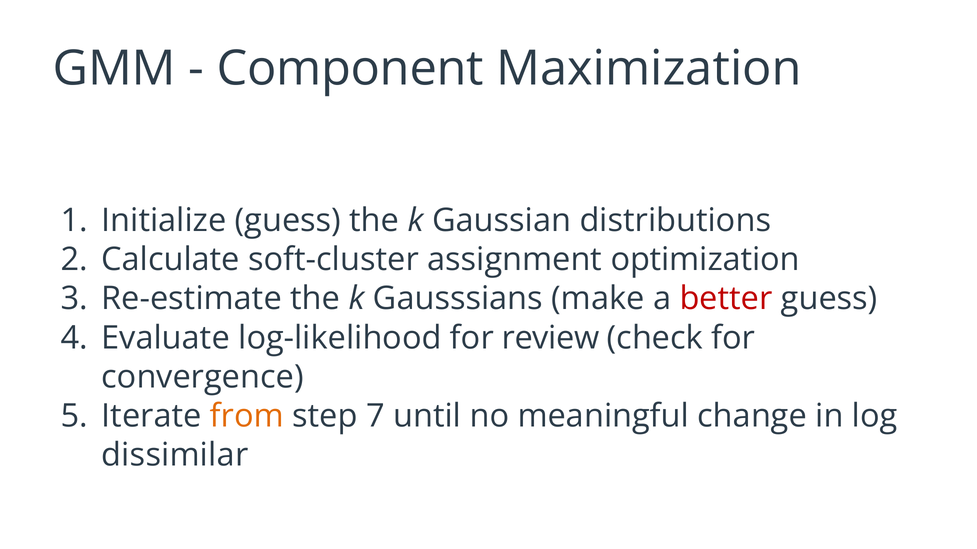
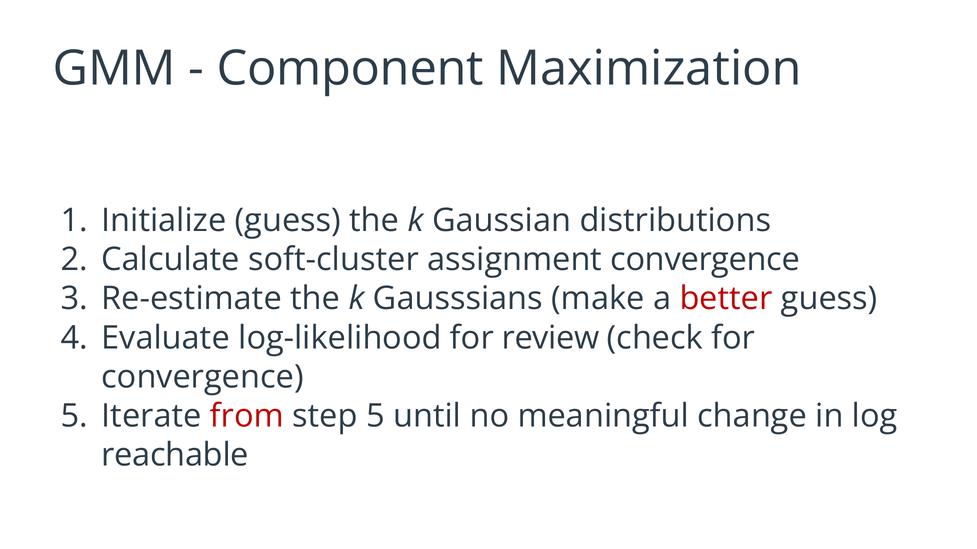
assignment optimization: optimization -> convergence (705, 260)
from colour: orange -> red (247, 416)
step 7: 7 -> 5 (375, 416)
dissimilar: dissimilar -> reachable (175, 455)
